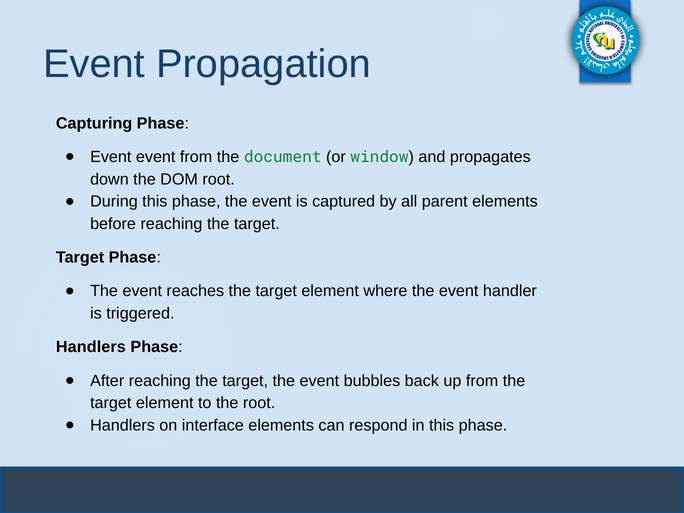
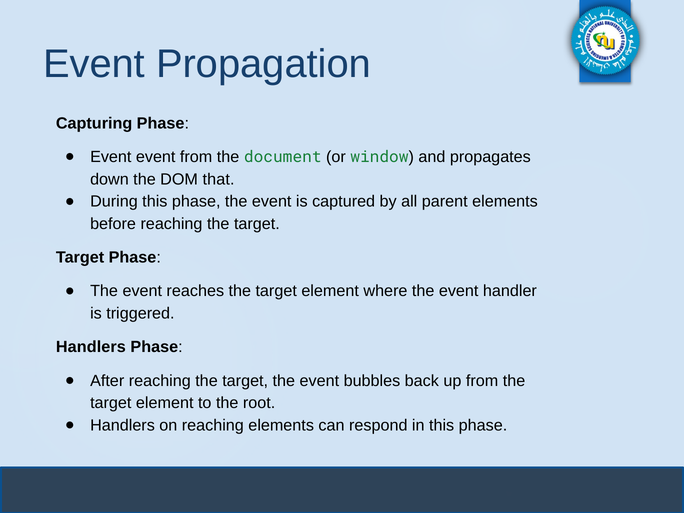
DOM root: root -> that (219, 179)
on interface: interface -> reaching (213, 425)
